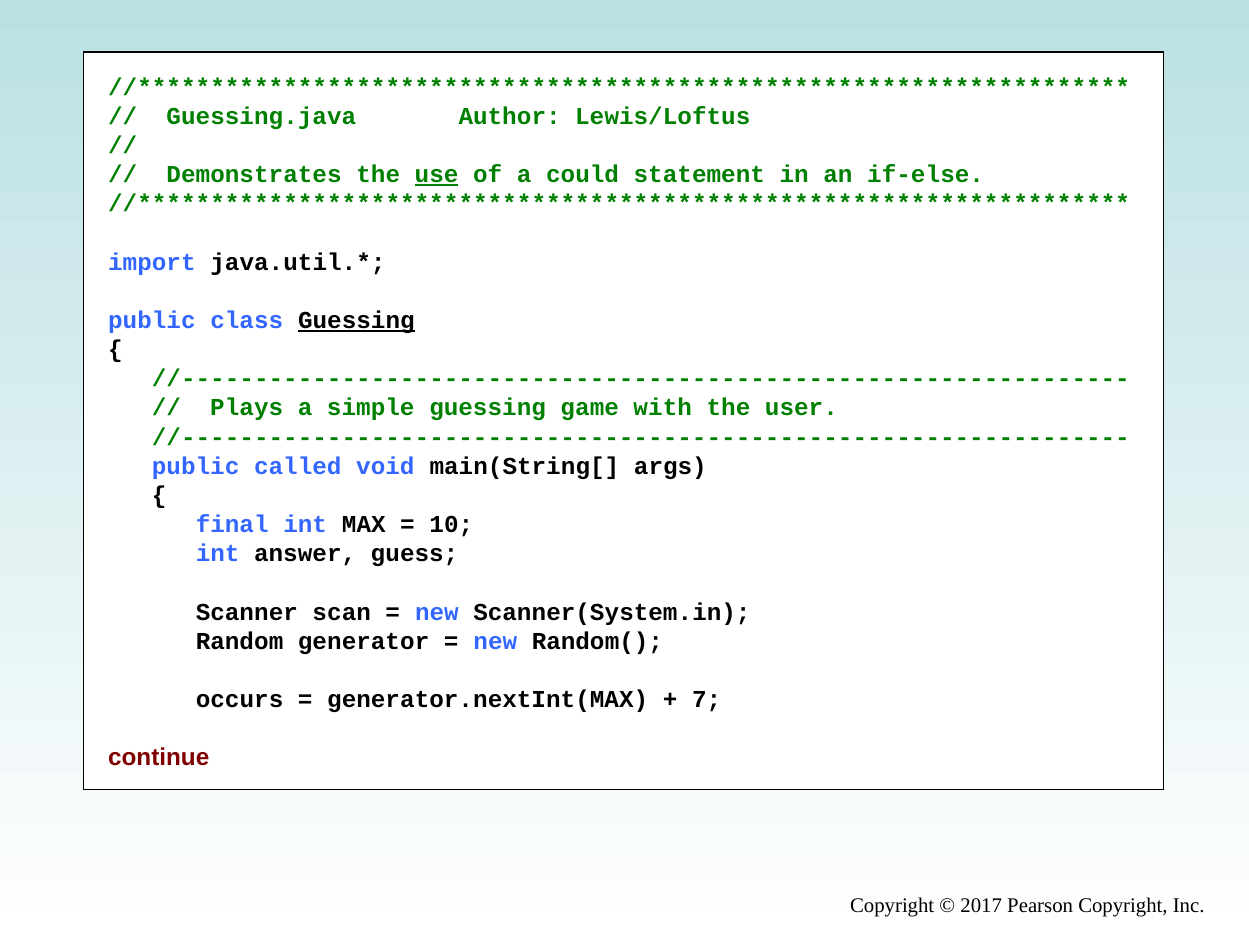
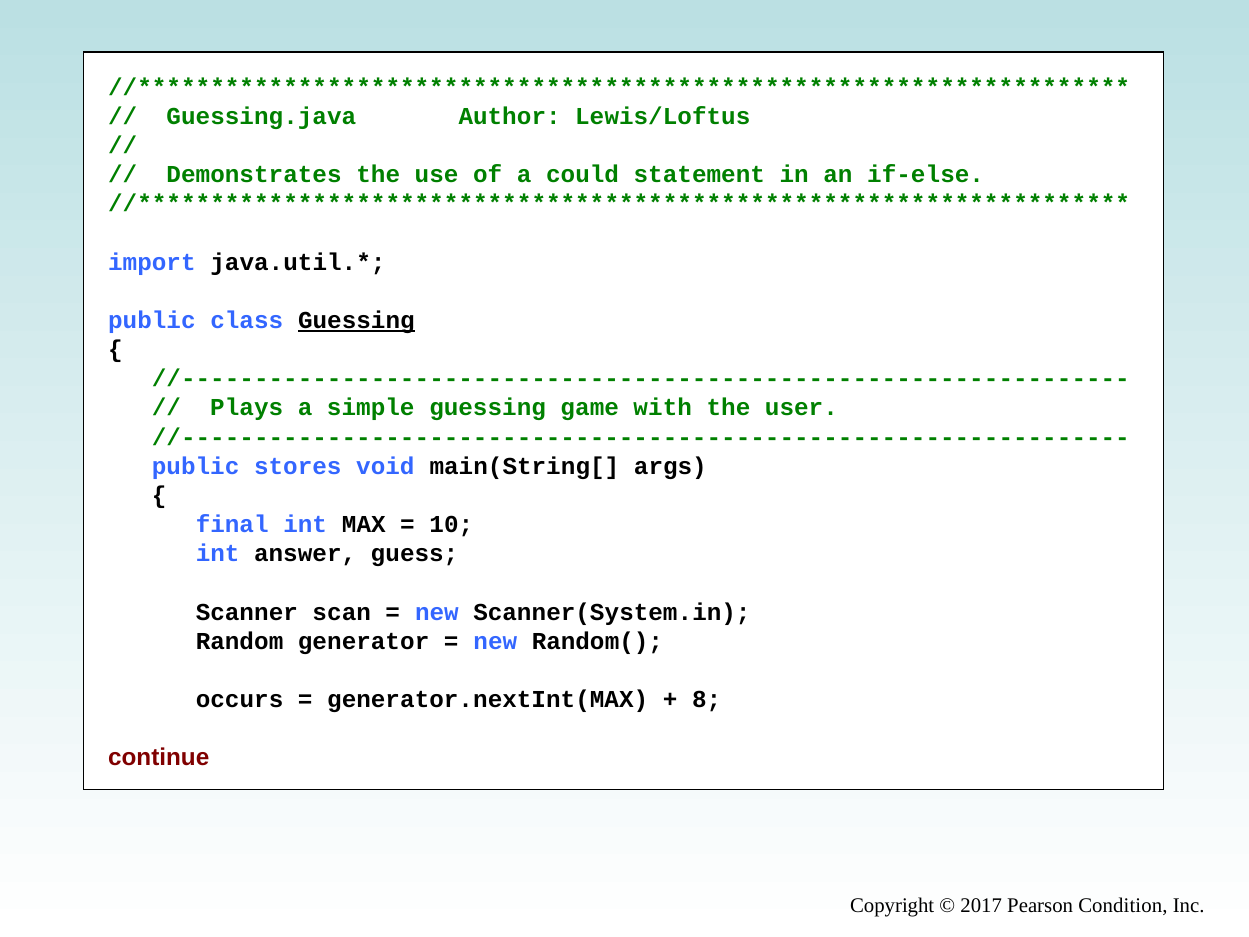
use underline: present -> none (437, 174)
called: called -> stores (298, 466)
7: 7 -> 8 (707, 699)
Pearson Copyright: Copyright -> Condition (1123, 905)
